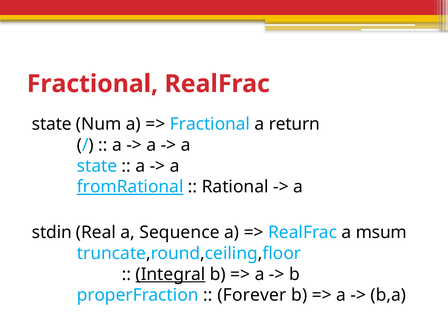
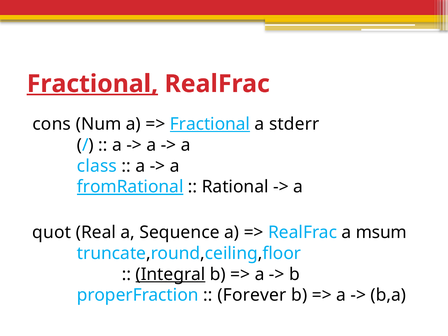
Fractional underline: none -> present (92, 84)
state: state -> cons (52, 124)
Fractional underline: none -> present (210, 124)
return: return -> stderr (294, 124)
state: state -> class (97, 166)
stdin: stdin -> quot (52, 232)
